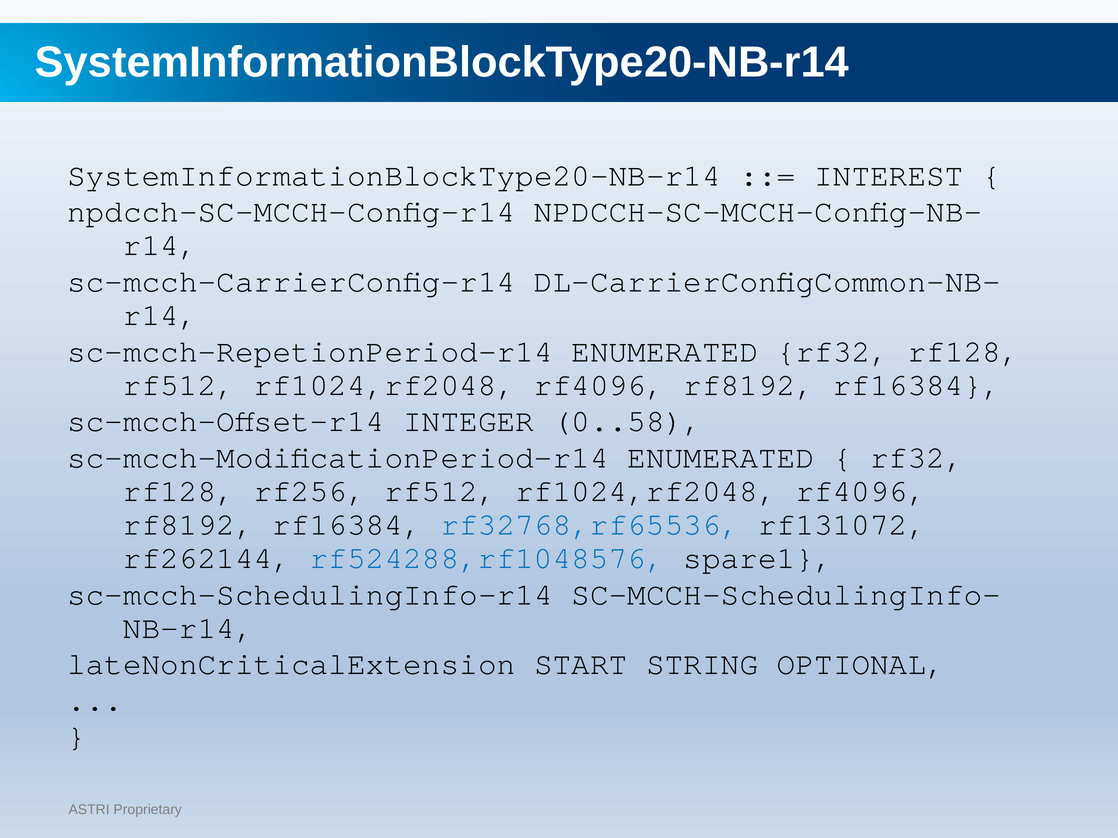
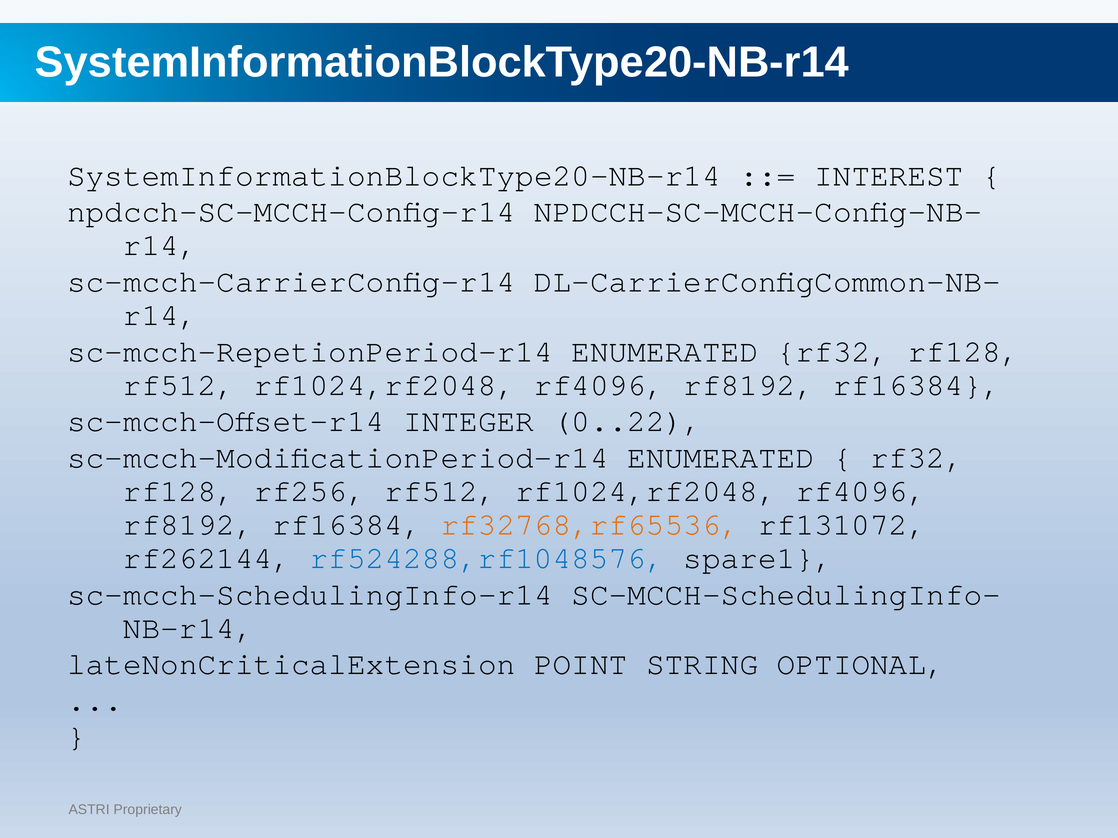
0..58: 0..58 -> 0..22 (627, 421)
rf32768,rf65536 colour: blue -> orange (590, 525)
START: START -> POINT (581, 664)
